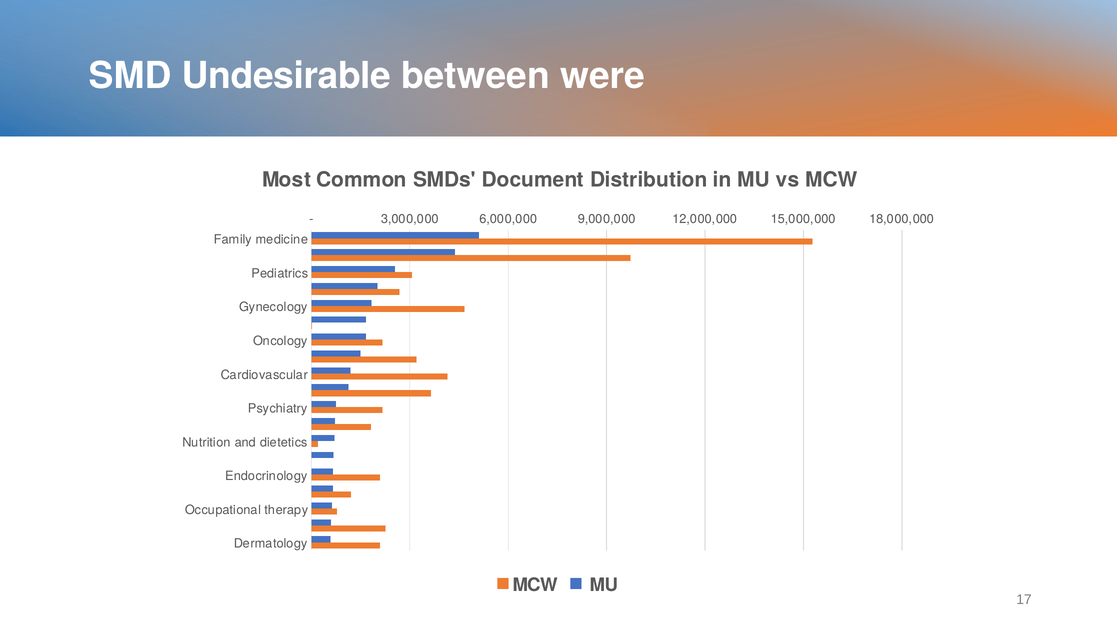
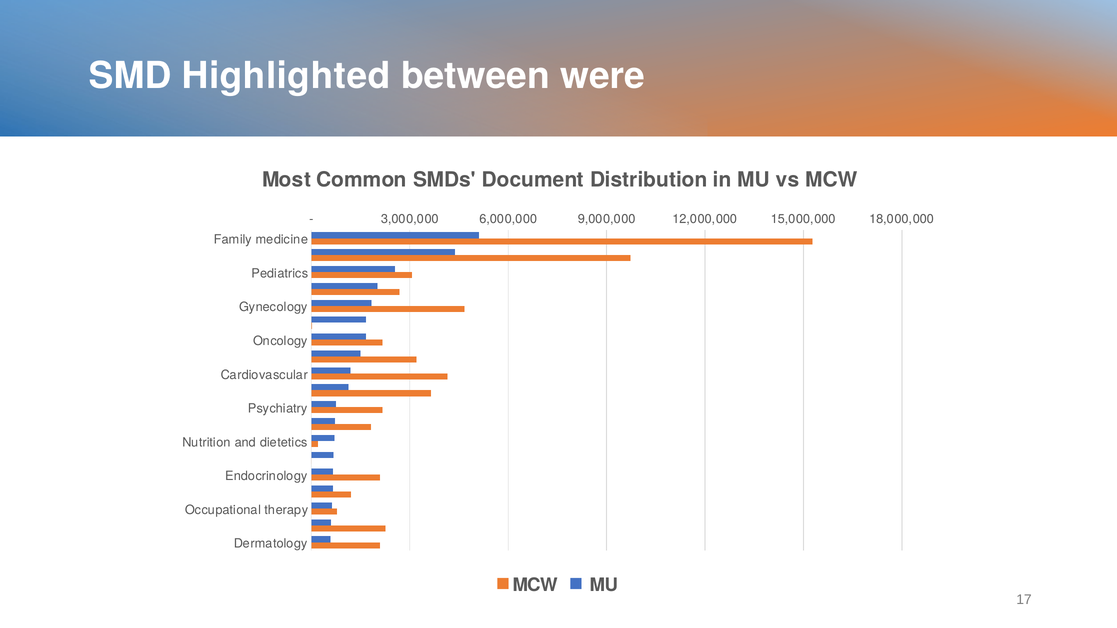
Undesirable: Undesirable -> Highlighted (286, 76)
